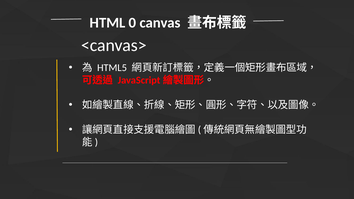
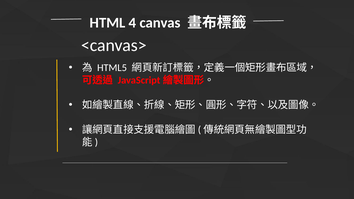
0: 0 -> 4 (132, 23)
